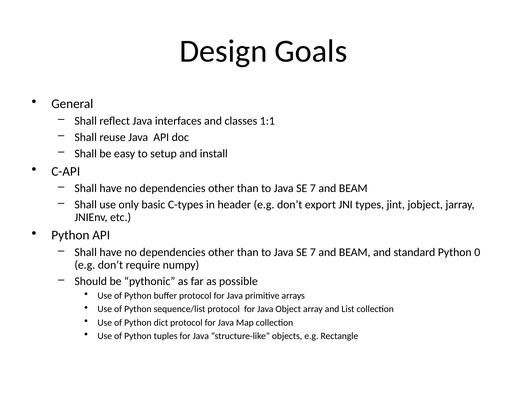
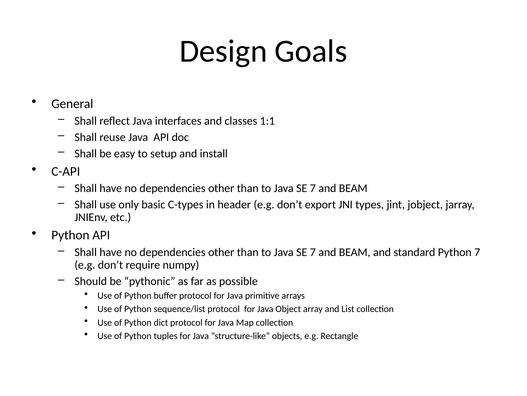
Python 0: 0 -> 7 (477, 252)
